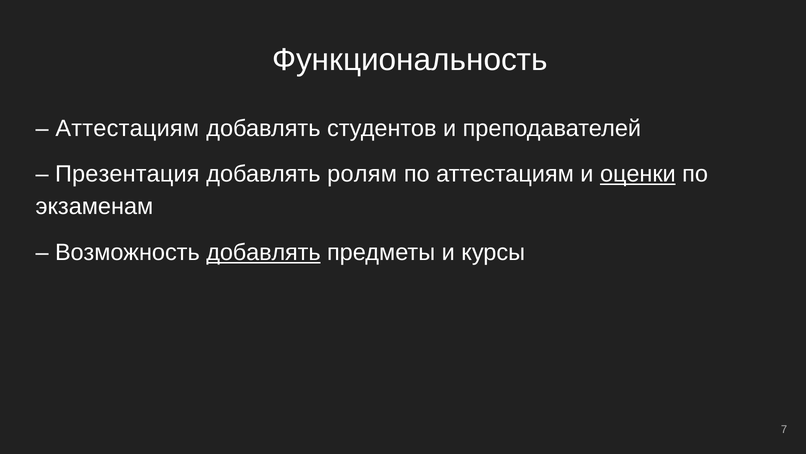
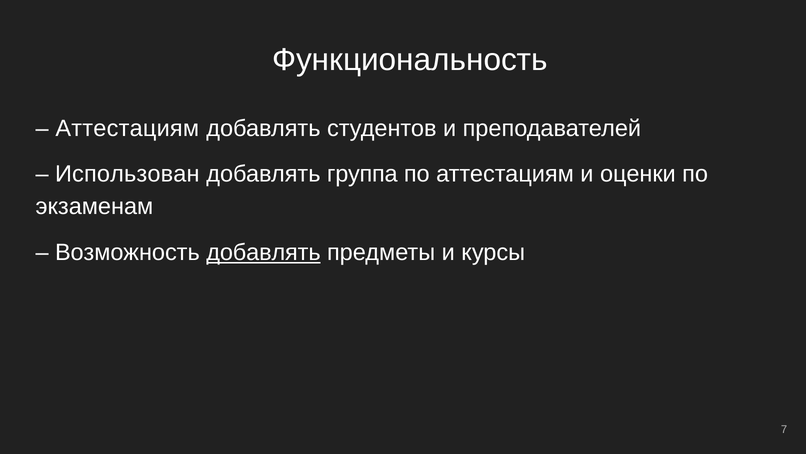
Презентация: Презентация -> Использован (127, 174)
ролям: ролям -> группа (362, 174)
оценки underline: present -> none (638, 174)
